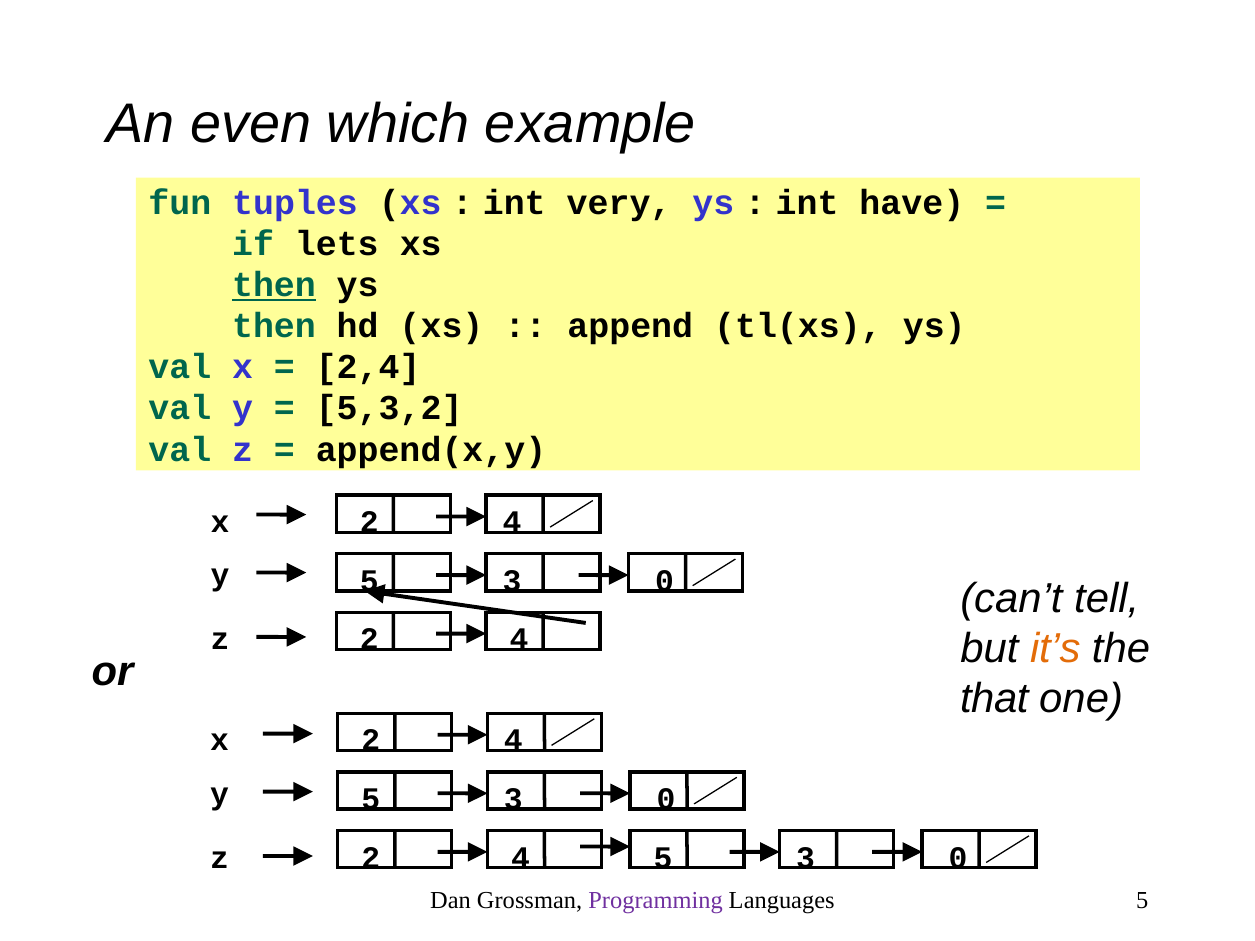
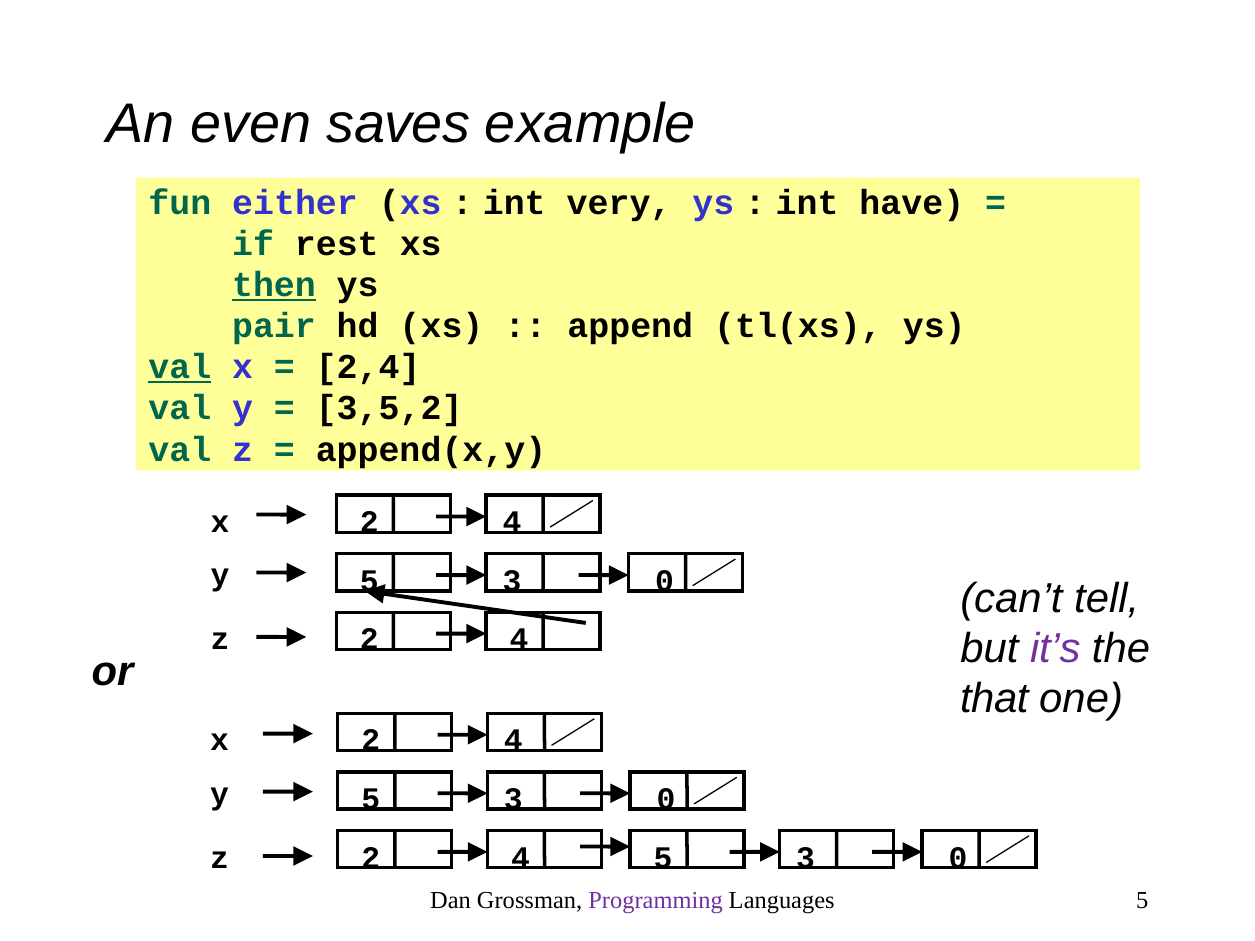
which: which -> saves (398, 124)
tuples: tuples -> either (295, 203)
lets: lets -> rest (337, 244)
then: then -> pair (274, 326)
val underline: none -> present (180, 367)
5,3,2: 5,3,2 -> 3,5,2 (389, 408)
it’s colour: orange -> purple (1055, 649)
